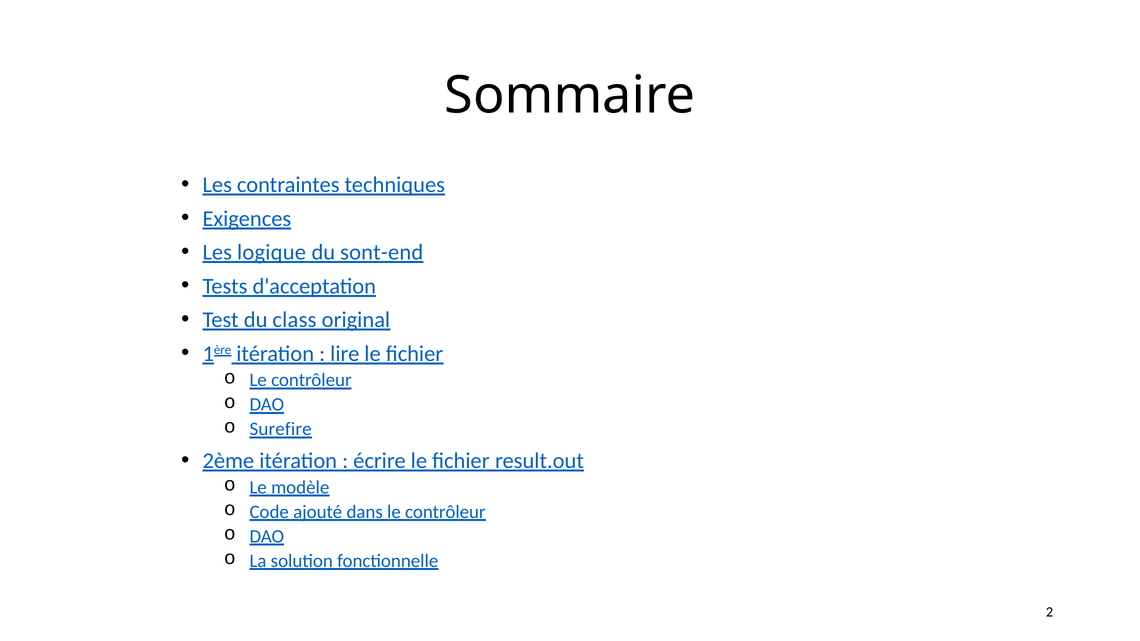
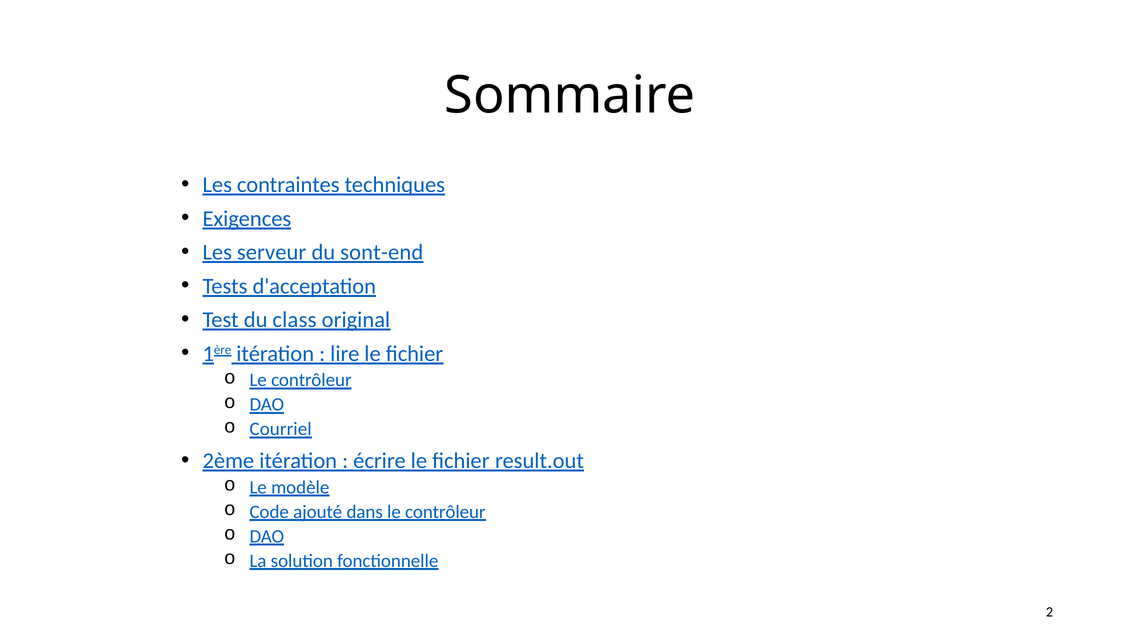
logique: logique -> serveur (272, 253)
Surefire: Surefire -> Courriel (281, 429)
